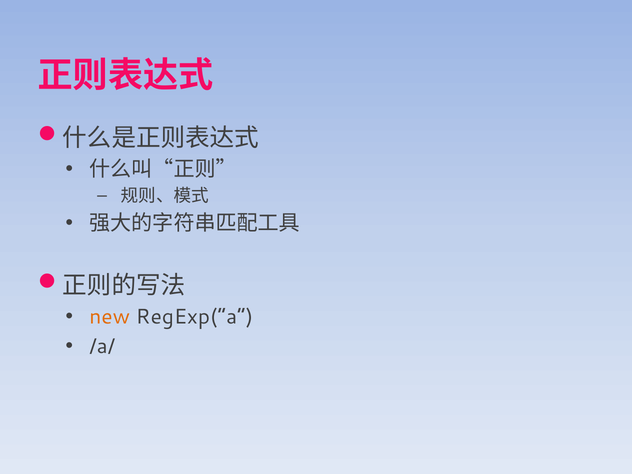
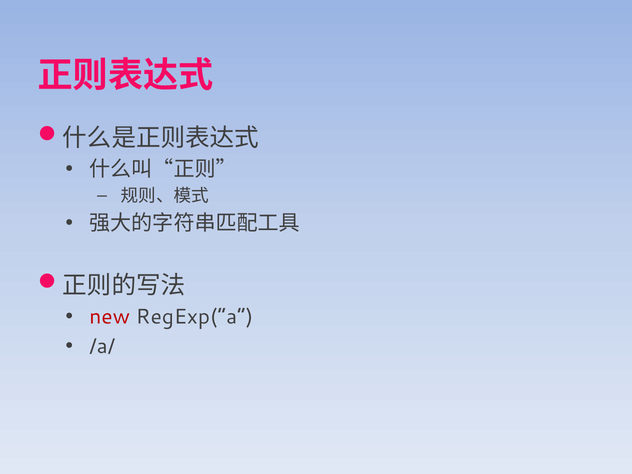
new colour: orange -> red (110, 317)
